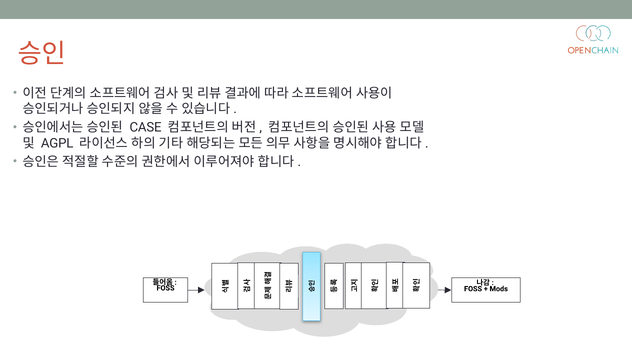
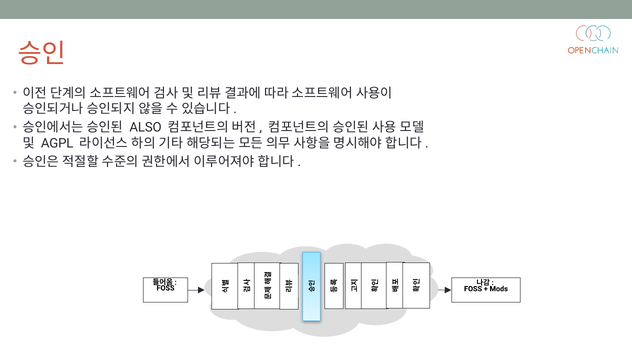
CASE: CASE -> ALSO (146, 127)
